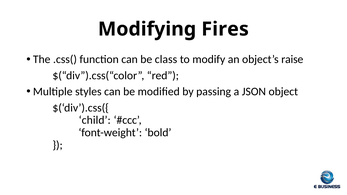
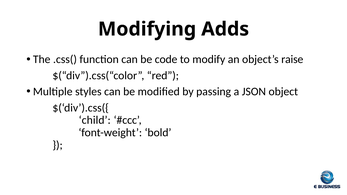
Fires: Fires -> Adds (225, 29)
class: class -> code (166, 59)
